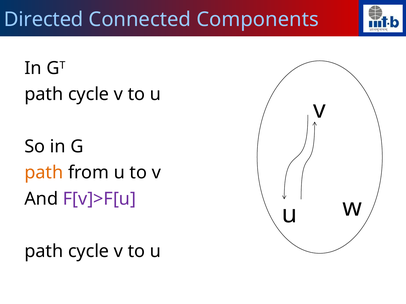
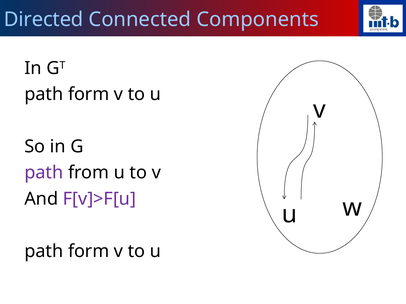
cycle: cycle -> form (89, 94)
path colour: orange -> purple (44, 173)
cycle: cycle -> form (89, 251)
